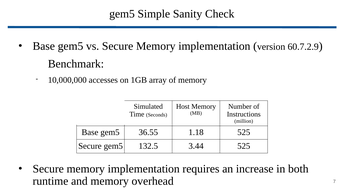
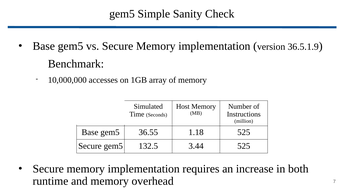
60.7.2.9: 60.7.2.9 -> 36.5.1.9 (303, 47)
